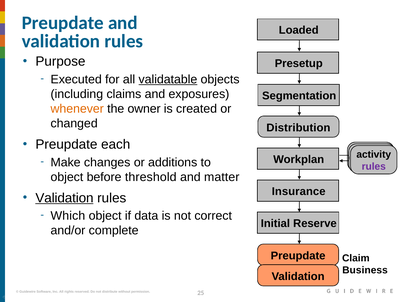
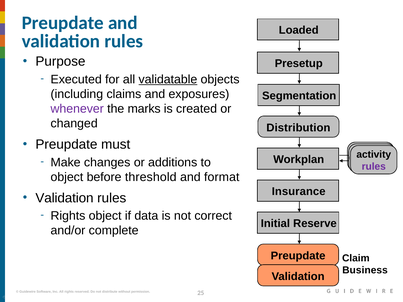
whenever colour: orange -> purple (77, 109)
owner: owner -> marks (144, 109)
each: each -> must (116, 145)
matter: matter -> format (222, 177)
Validation underline: present -> none (65, 198)
Which: Which -> Rights (68, 216)
